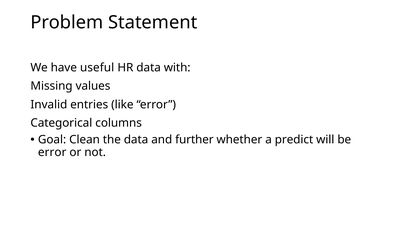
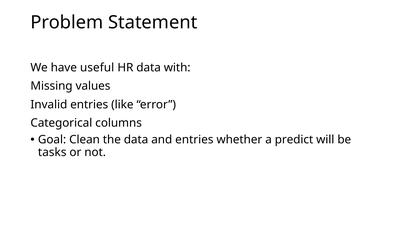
and further: further -> entries (194, 140)
error: error -> tasks (52, 152)
